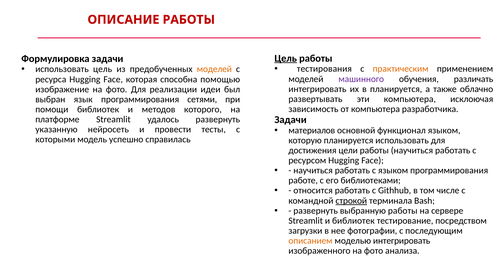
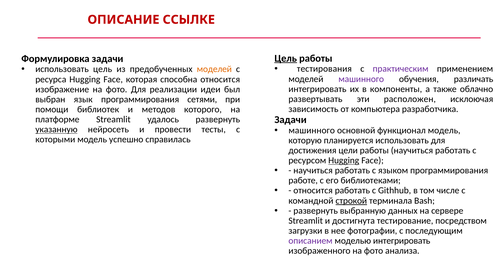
ОПИСАНИЕ РАБОТЫ: РАБОТЫ -> ССЫЛКЕ (189, 20)
практическим colour: orange -> purple (401, 69)
способна помощью: помощью -> относится (220, 79)
в планируется: планируется -> компоненты (396, 89)
эти компьютера: компьютера -> расположен (410, 99)
материалов: материалов -> машинного (312, 131)
функционал языком: языком -> модель (444, 131)
указанную underline: none -> present (56, 130)
Hugging underline: none -> present (344, 161)
выбранную работы: работы -> данных (403, 211)
и библиотек: библиотек -> достигнута (353, 221)
описанием colour: orange -> purple (311, 241)
